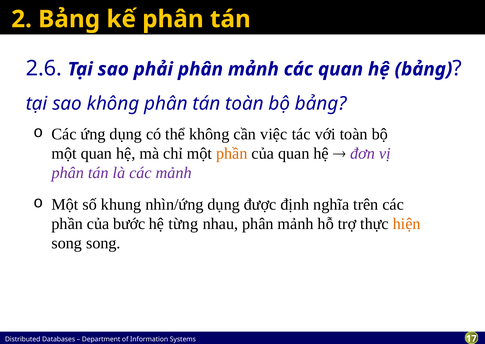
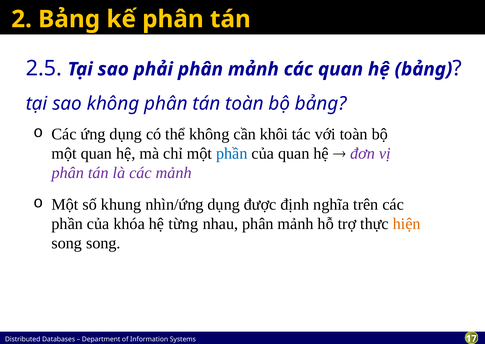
2.6: 2.6 -> 2.5 (44, 68)
việc: việc -> khôi (274, 134)
phần colour: orange -> blue (232, 153)
bước: bước -> khóa (129, 224)
